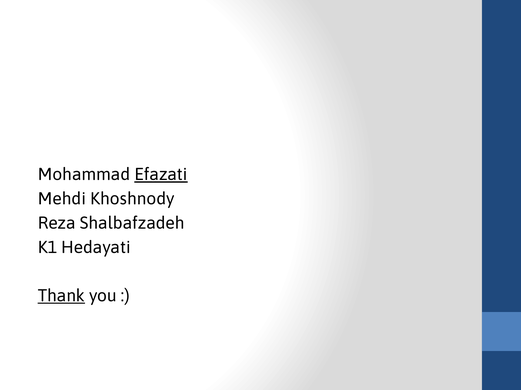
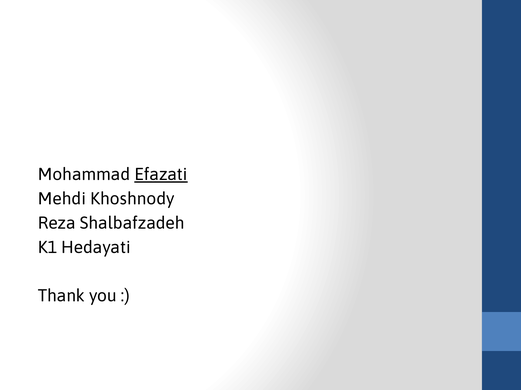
Thank underline: present -> none (61, 296)
